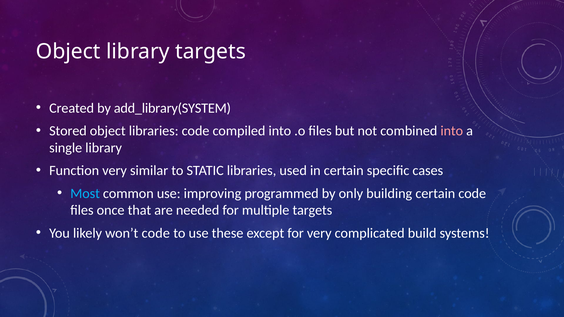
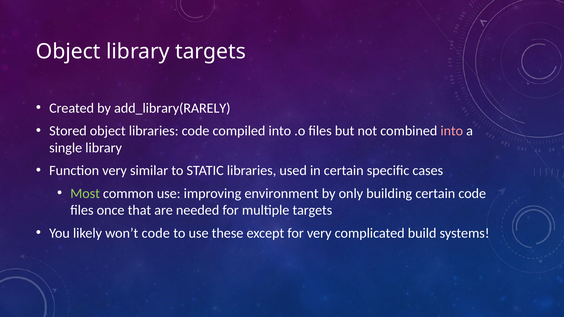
add_library(SYSTEM: add_library(SYSTEM -> add_library(RARELY (172, 108)
Most colour: light blue -> light green (85, 194)
programmed: programmed -> environment (282, 194)
